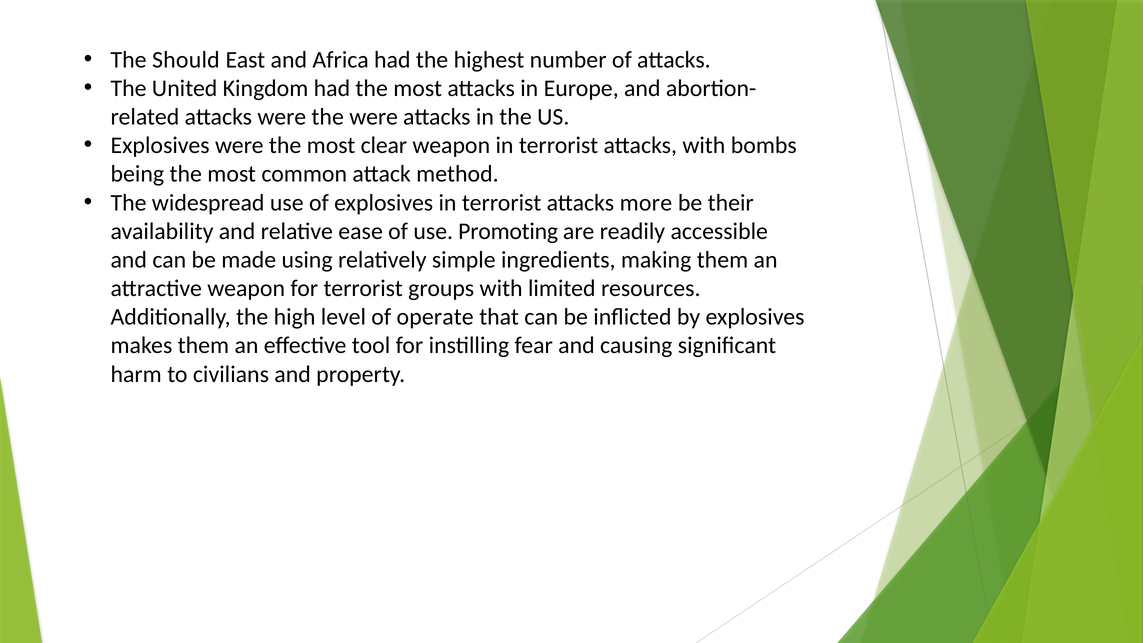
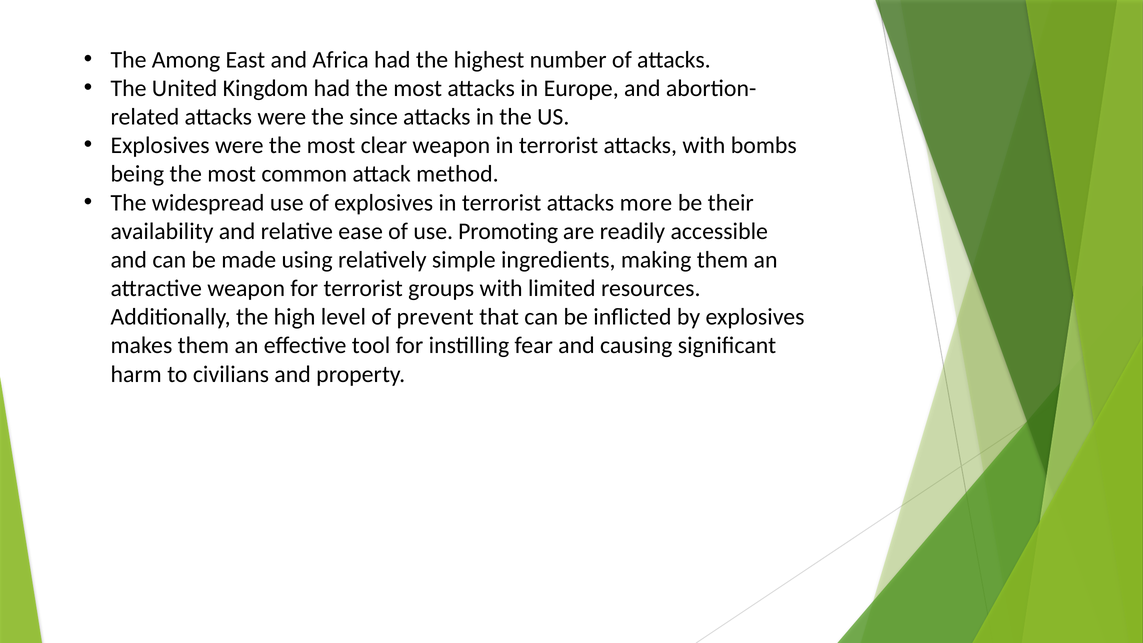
Should: Should -> Among (186, 60)
the were: were -> since (374, 117)
operate: operate -> prevent (435, 317)
